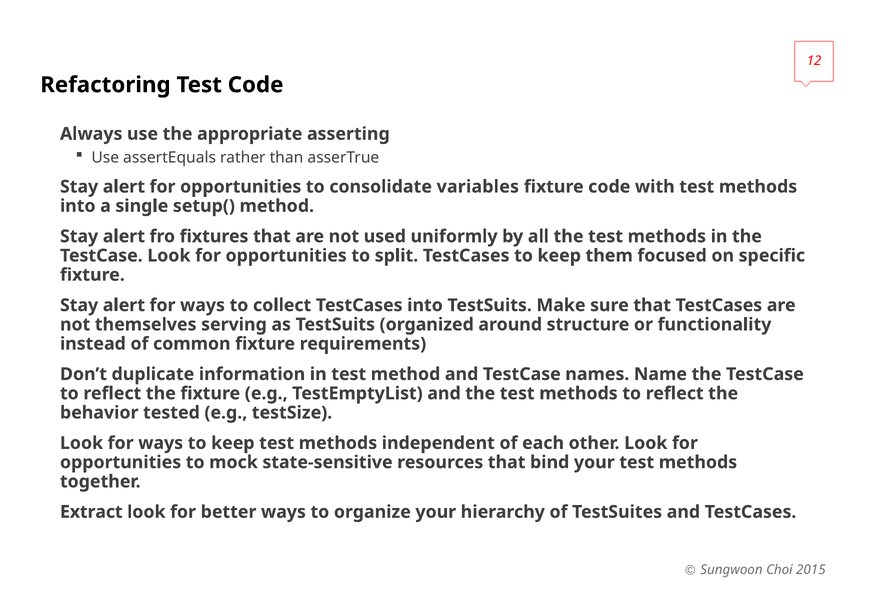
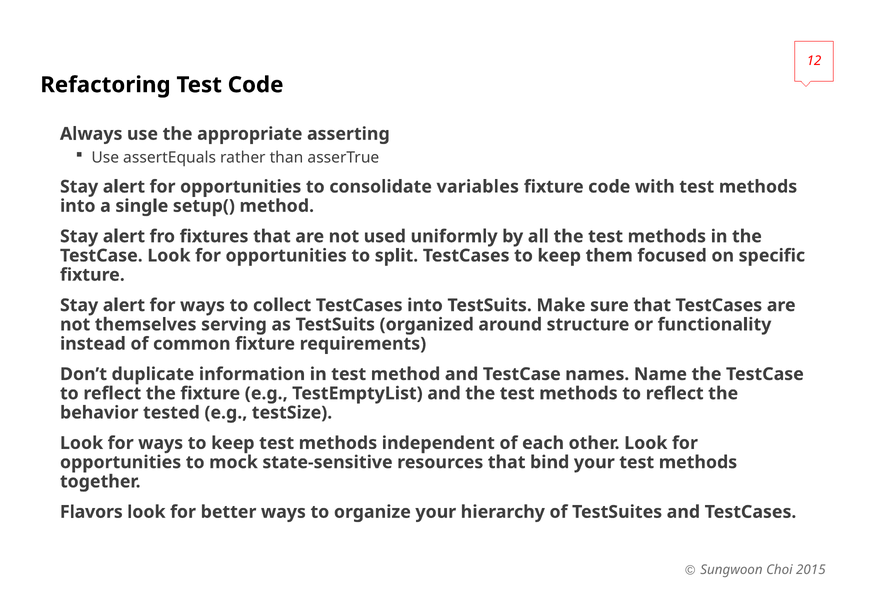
Extract: Extract -> Flavors (91, 512)
